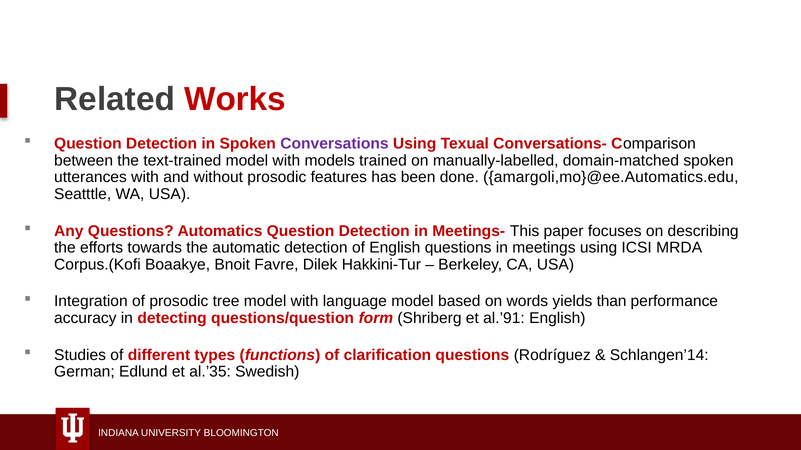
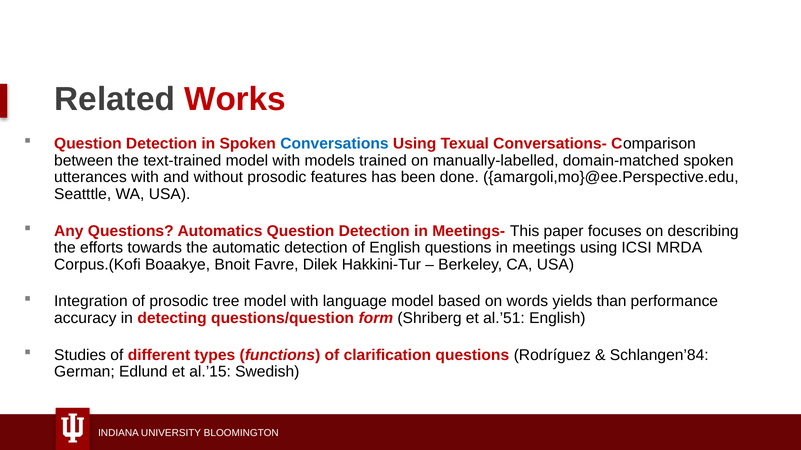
Conversations colour: purple -> blue (334, 144)
amargoli,mo}@ee.Automatics.edu: amargoli,mo}@ee.Automatics.edu -> amargoli,mo}@ee.Perspective.edu (611, 177)
al.’91: al.’91 -> al.’51 (504, 319)
Schlangen’14: Schlangen’14 -> Schlangen’84 (659, 355)
al.’35: al.’35 -> al.’15 (210, 372)
